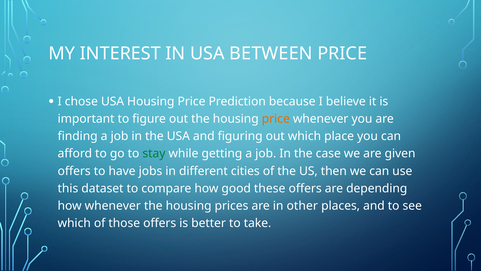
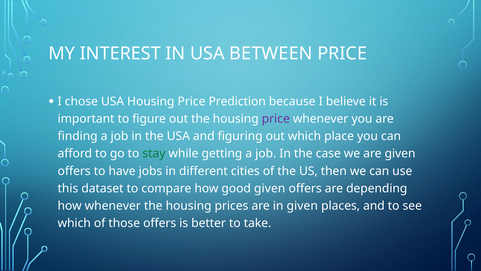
price colour: orange -> purple (276, 119)
good these: these -> given (270, 188)
in other: other -> given (302, 205)
